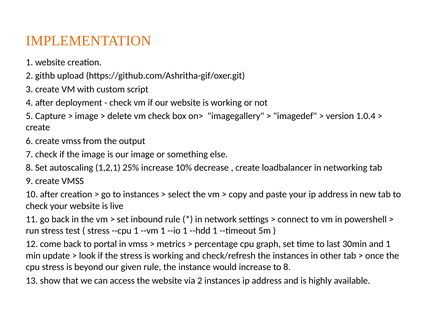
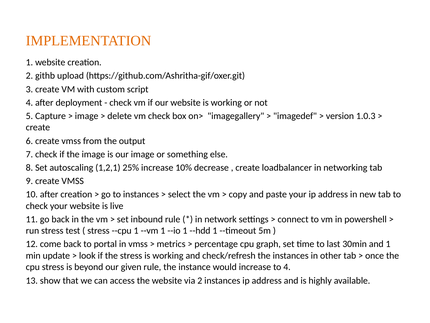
1.0.4: 1.0.4 -> 1.0.3 (366, 116)
to 8: 8 -> 4 (287, 267)
